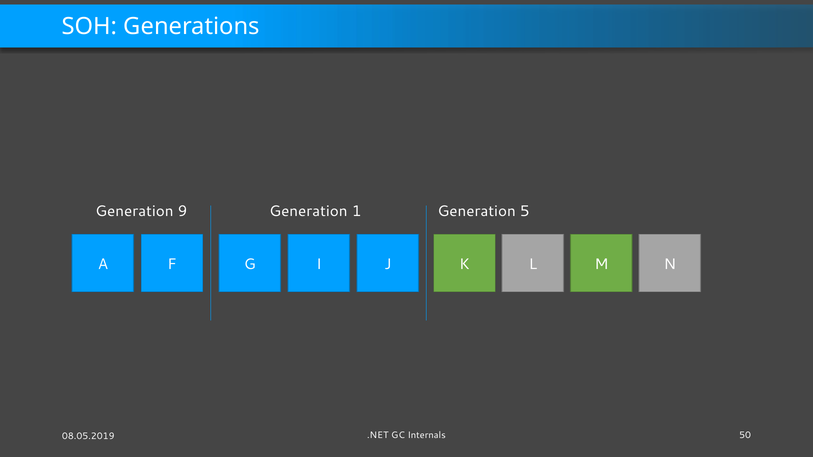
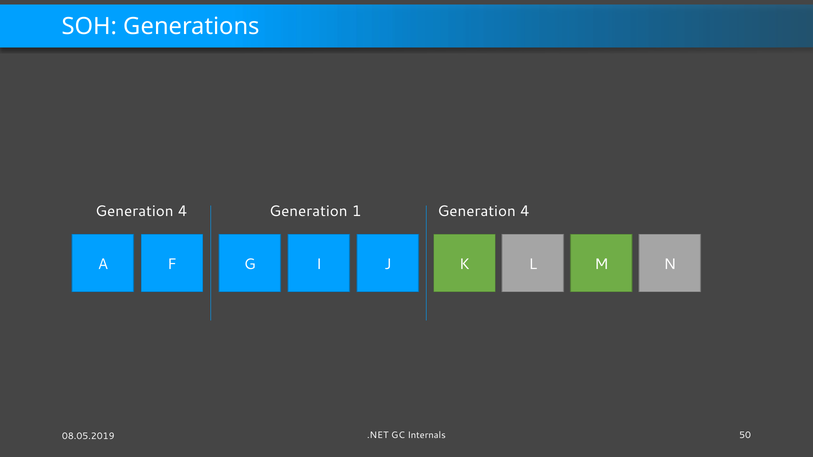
9: 9 -> 4 (183, 211)
5: 5 -> 4 (525, 211)
